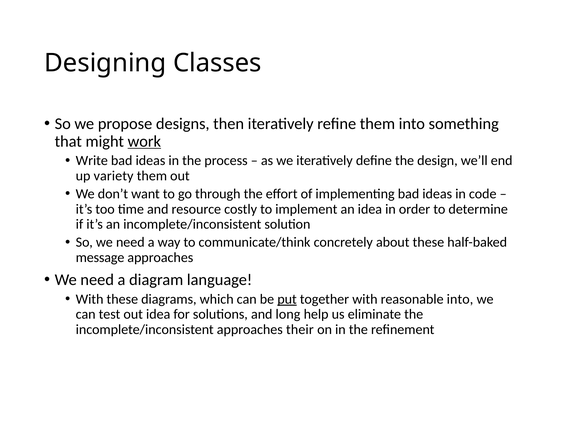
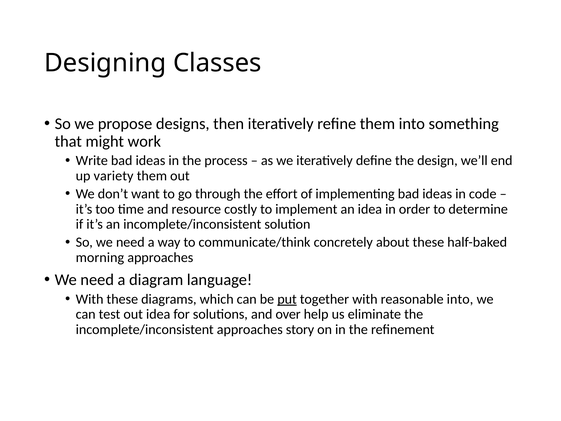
work underline: present -> none (144, 141)
message: message -> morning (100, 257)
long: long -> over (288, 314)
their: their -> story (300, 329)
